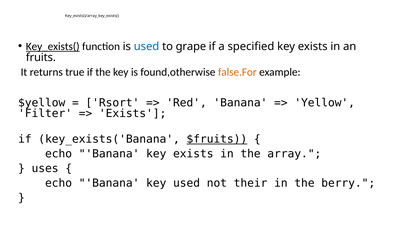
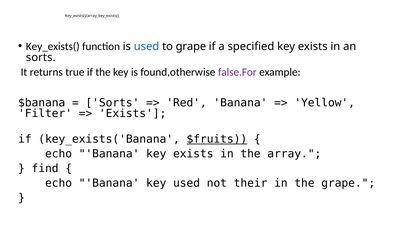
Key_exists( underline: present -> none (53, 47)
fruits: fruits -> sorts (41, 57)
false.For colour: orange -> purple (237, 72)
$yellow: $yellow -> $banana (42, 103)
Rsort: Rsort -> Sorts (112, 103)
uses: uses -> find (45, 169)
the berry: berry -> grape (348, 183)
